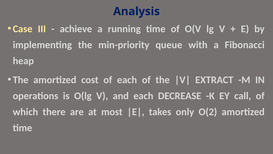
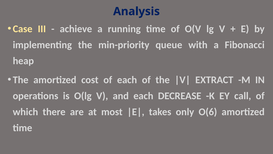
O(2: O(2 -> O(6 (208, 112)
